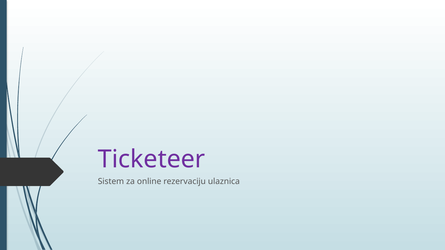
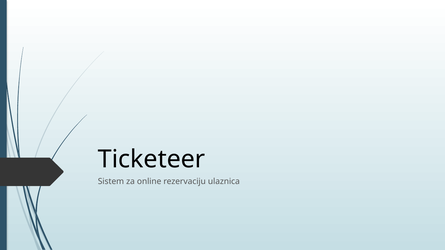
Ticketeer colour: purple -> black (152, 159)
